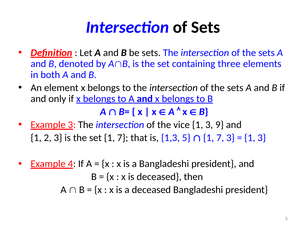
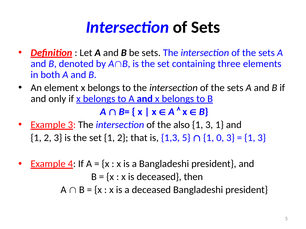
vice: vice -> also (182, 125)
3 9: 9 -> 1 (220, 125)
set 1 7: 7 -> 2 (123, 138)
7: 7 -> 0 (220, 138)
